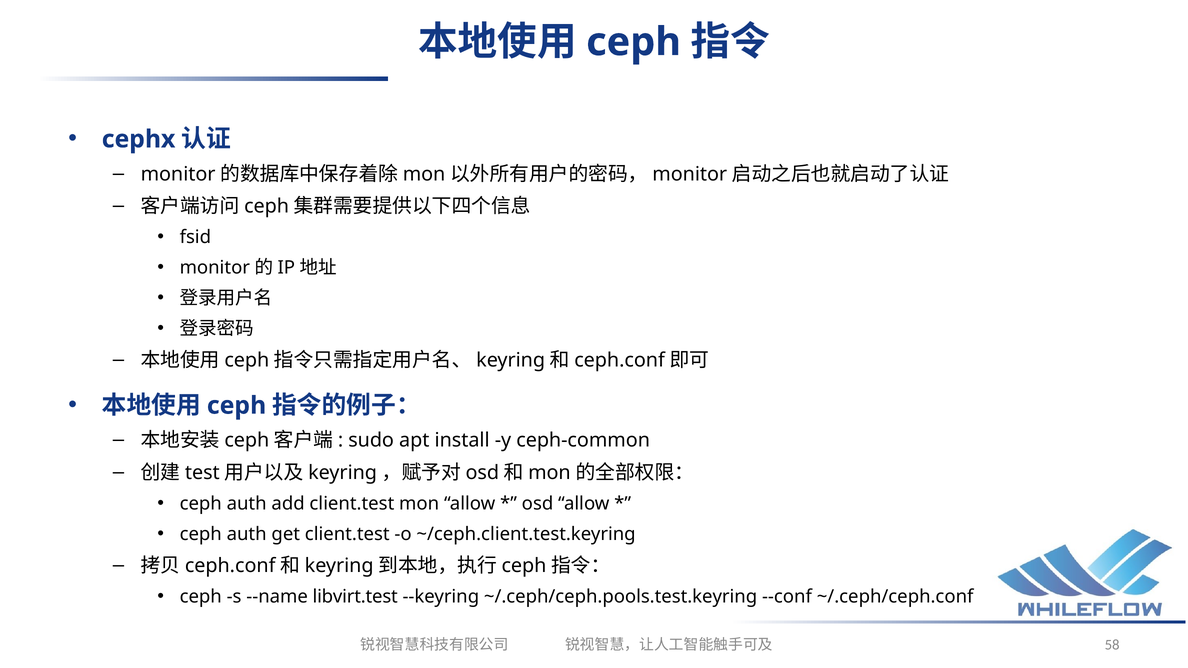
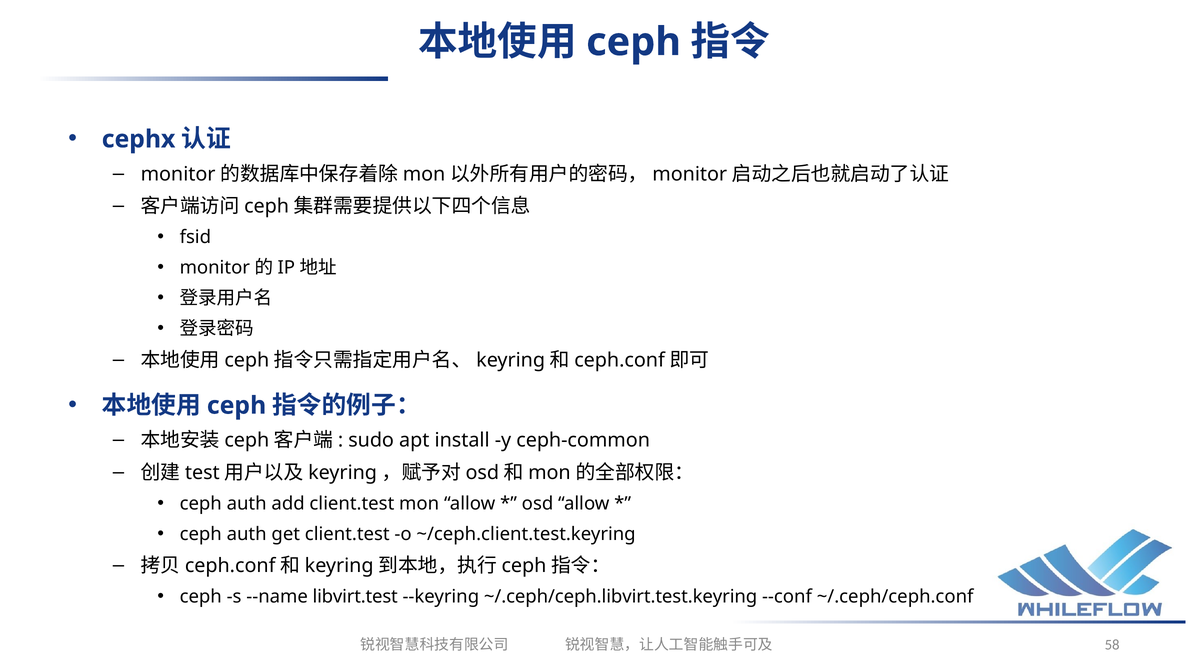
~/.ceph/ceph.pools.test.keyring: ~/.ceph/ceph.pools.test.keyring -> ~/.ceph/ceph.libvirt.test.keyring (621, 597)
